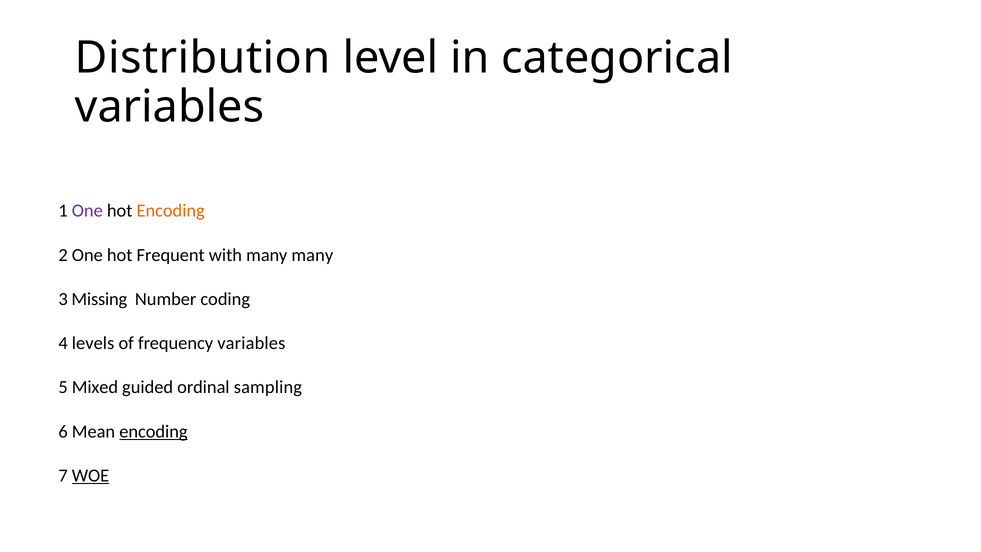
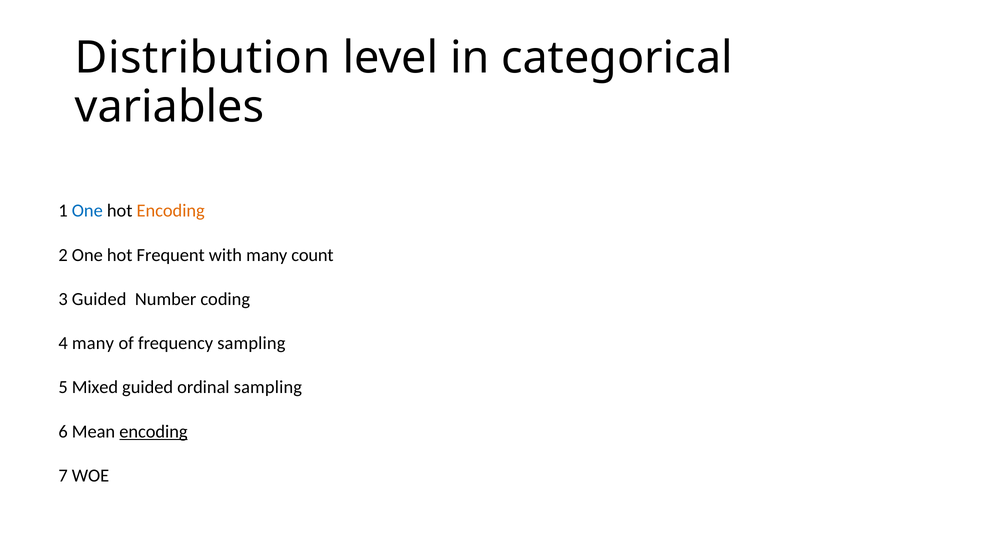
One colour: purple -> blue (87, 211)
many many: many -> count (312, 255)
3 Missing: Missing -> Guided (99, 299)
4 levels: levels -> many (93, 343)
frequency variables: variables -> sampling (251, 343)
WOE underline: present -> none (90, 476)
